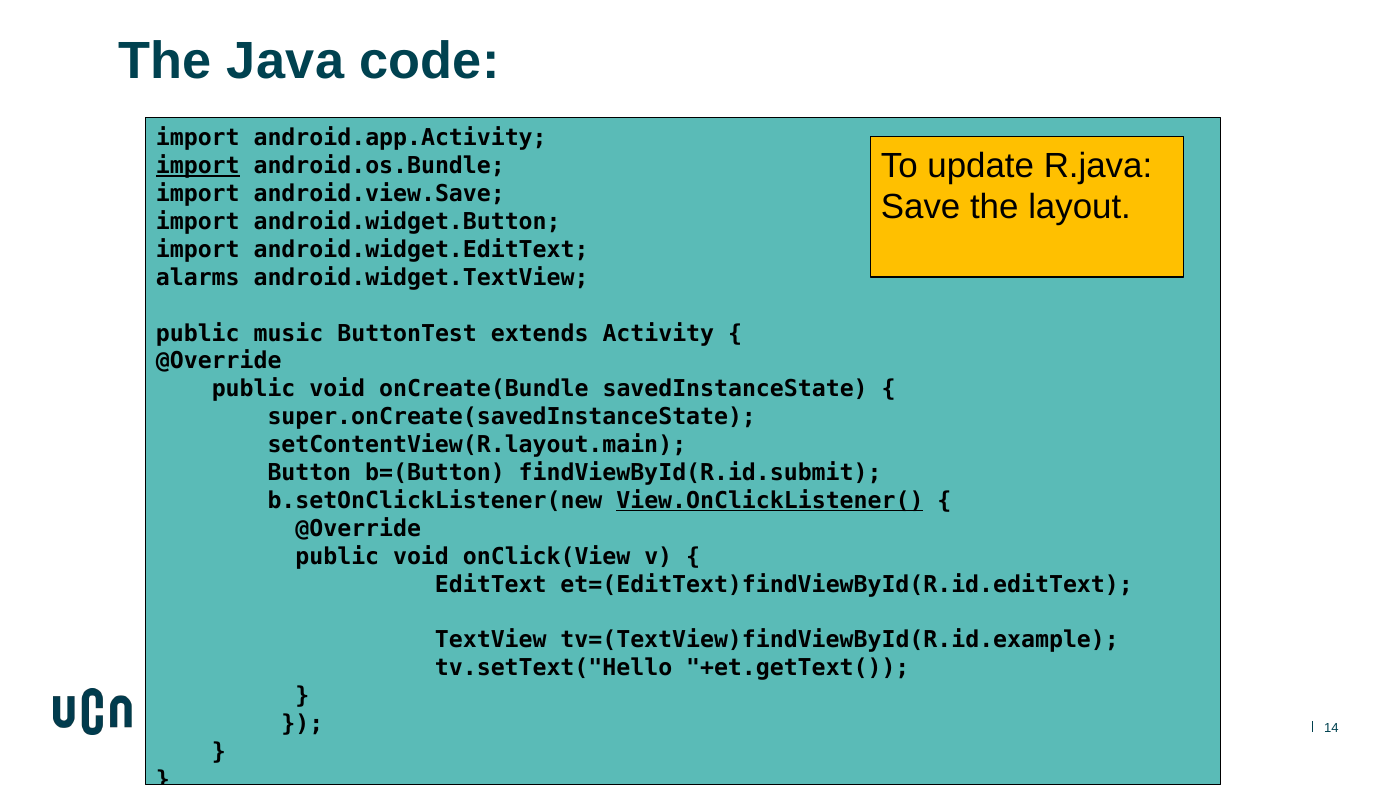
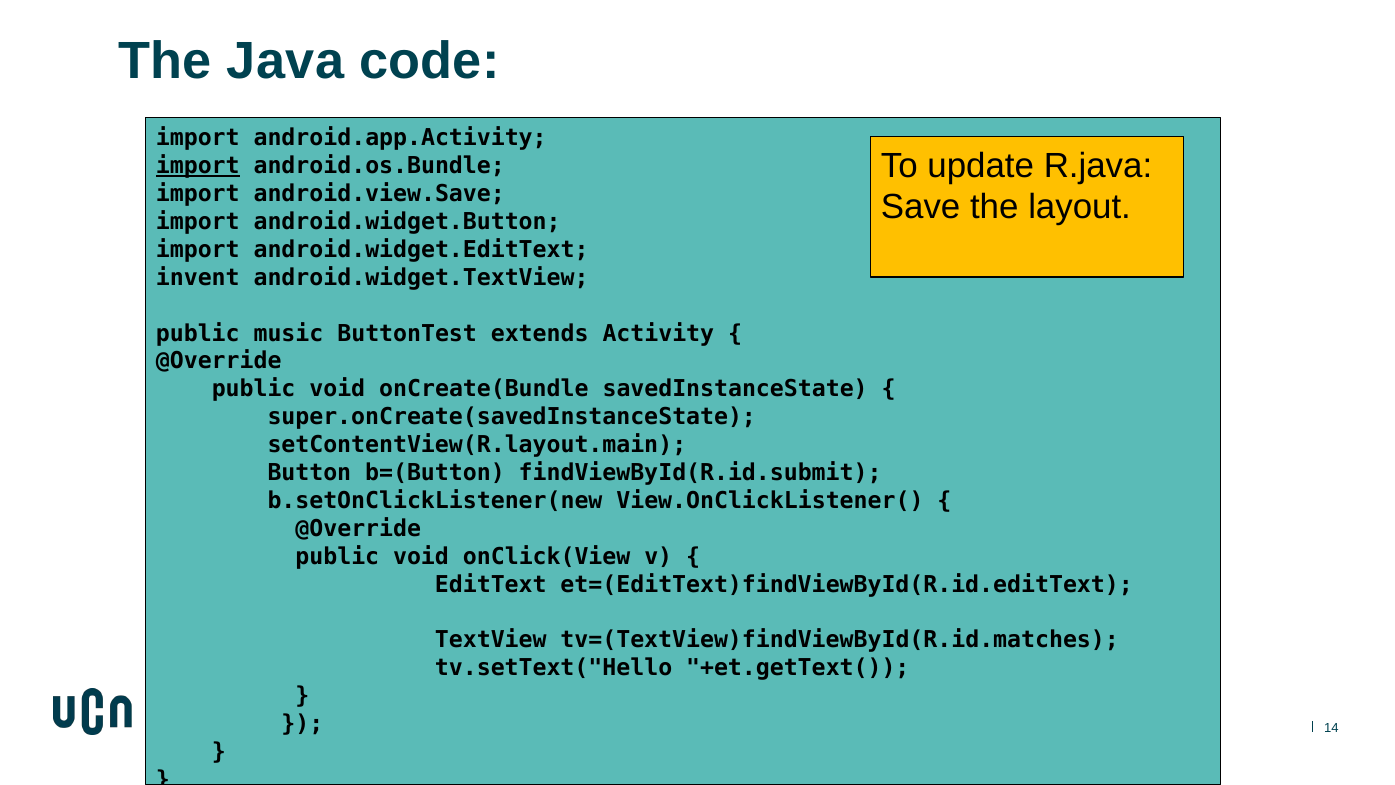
alarms: alarms -> invent (198, 277)
View.OnClickListener( underline: present -> none (770, 501)
tv=(TextView)findViewById(R.id.example: tv=(TextView)findViewById(R.id.example -> tv=(TextView)findViewById(R.id.matches (840, 640)
